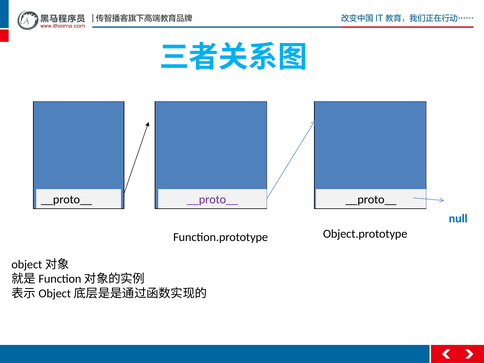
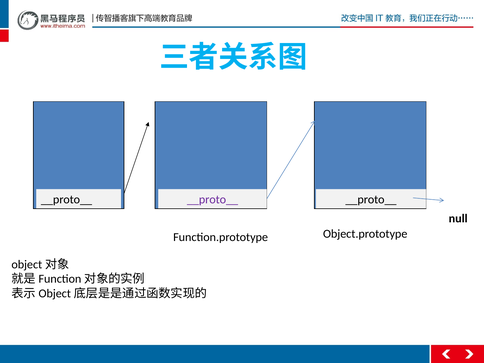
null colour: blue -> black (458, 219)
